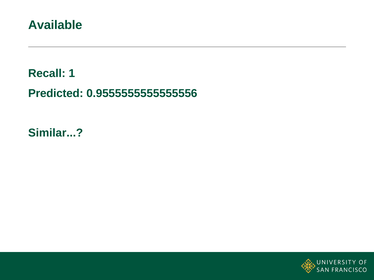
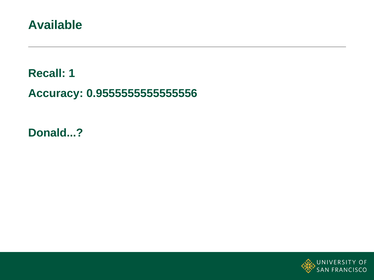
Predicted: Predicted -> Accuracy (56, 93)
Similar: Similar -> Donald (56, 133)
